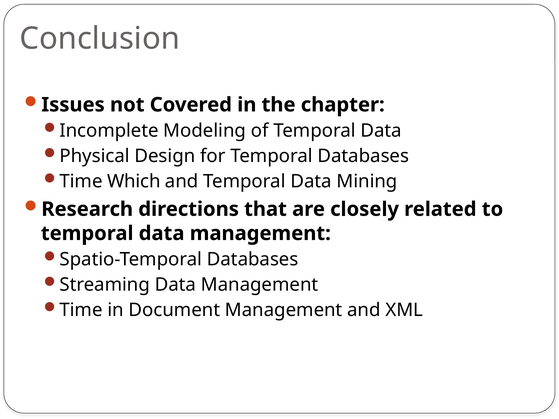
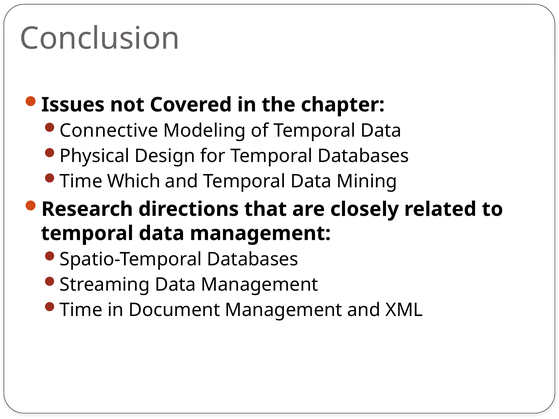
Incomplete: Incomplete -> Connective (109, 131)
